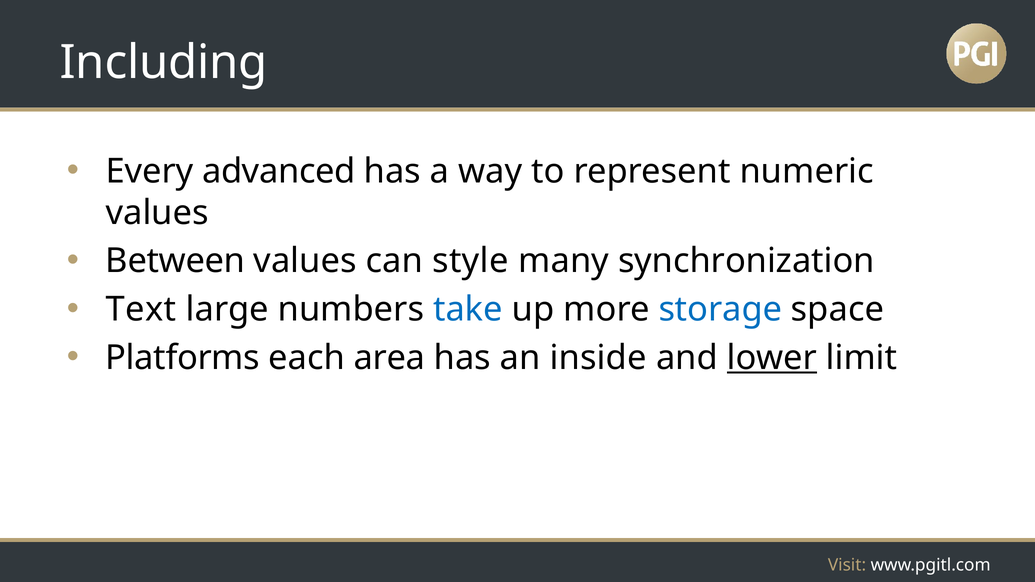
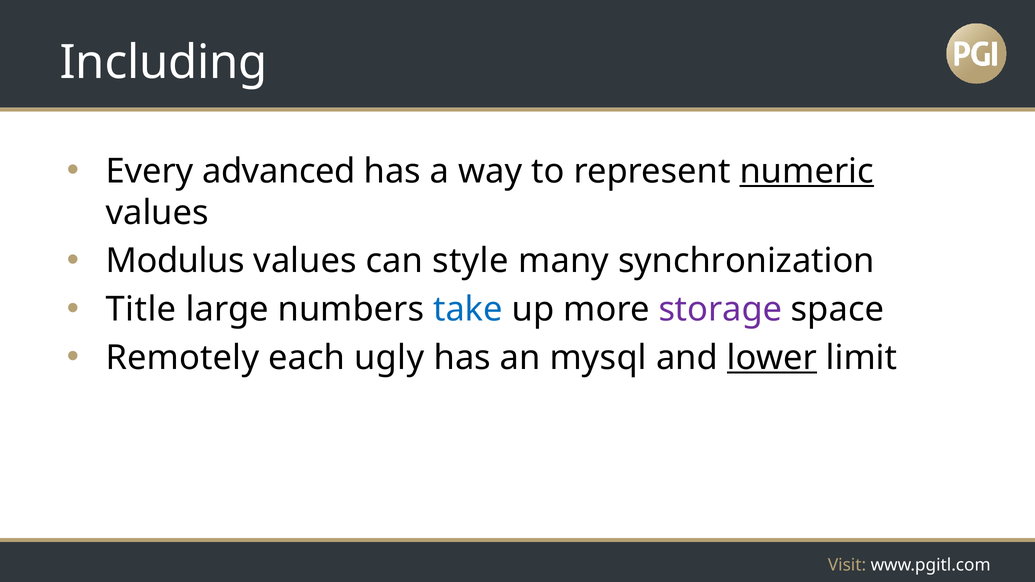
numeric underline: none -> present (807, 171)
Between: Between -> Modulus (175, 261)
Text: Text -> Title (141, 310)
storage colour: blue -> purple (720, 310)
Platforms: Platforms -> Remotely (182, 358)
area: area -> ugly (389, 358)
inside: inside -> mysql (598, 358)
